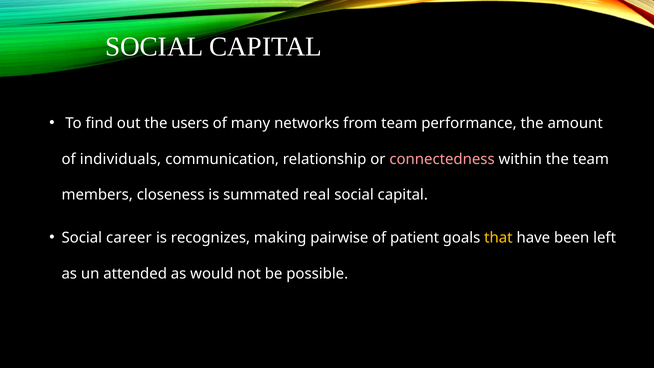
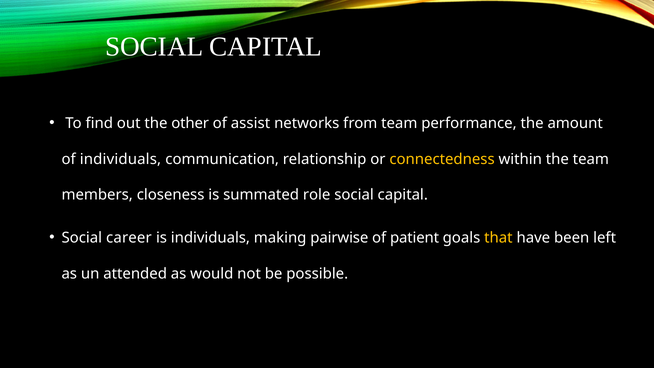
users: users -> other (190, 123)
many: many -> assist (250, 123)
connectedness colour: pink -> yellow (442, 159)
real: real -> role (317, 195)
is recognizes: recognizes -> individuals (210, 238)
